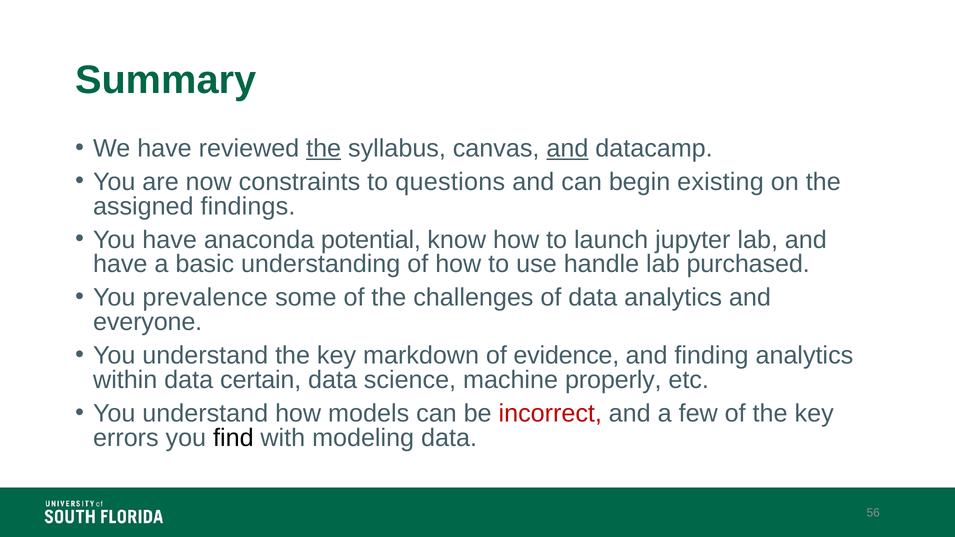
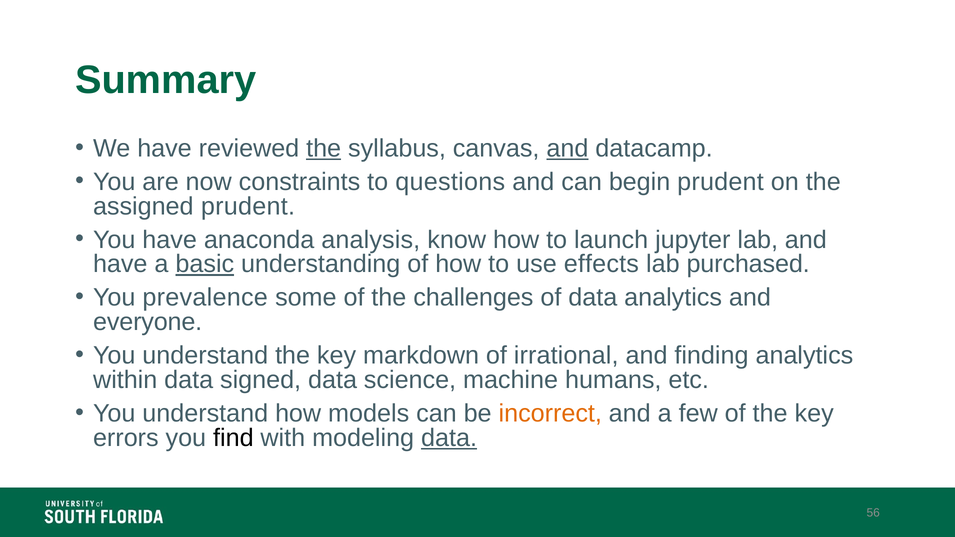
begin existing: existing -> prudent (721, 182)
assigned findings: findings -> prudent (248, 206)
potential: potential -> analysis (371, 240)
basic underline: none -> present (205, 264)
handle: handle -> effects (601, 264)
evidence: evidence -> irrational (566, 356)
certain: certain -> signed (261, 380)
properly: properly -> humans (613, 380)
incorrect colour: red -> orange (550, 414)
data underline: none -> present (449, 438)
